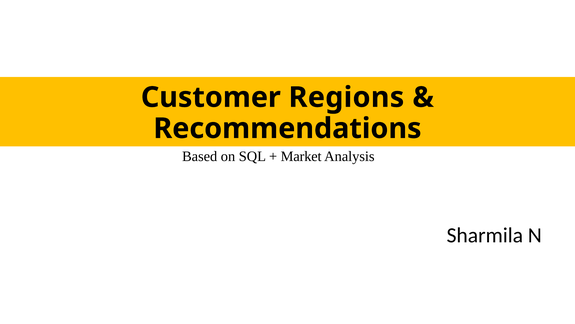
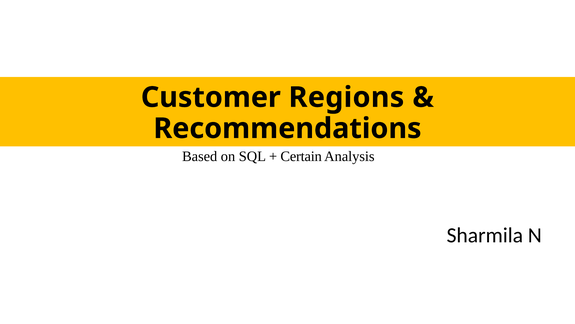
Market: Market -> Certain (301, 156)
